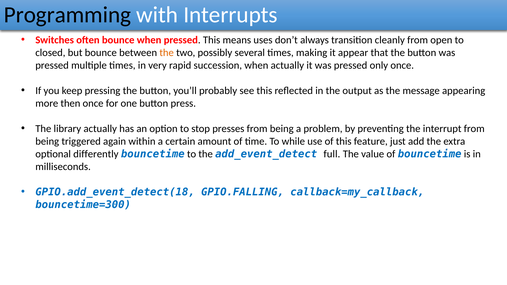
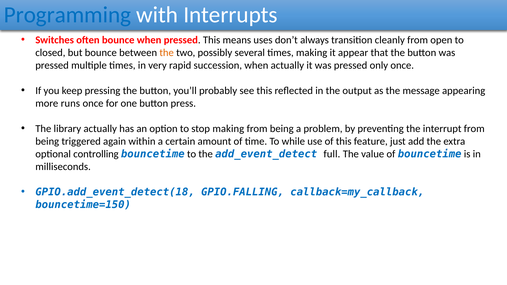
Programming colour: black -> blue (67, 15)
then: then -> runs (70, 103)
stop presses: presses -> making (228, 129)
differently: differently -> controlling (96, 154)
bouncetime=300: bouncetime=300 -> bouncetime=150 (83, 205)
